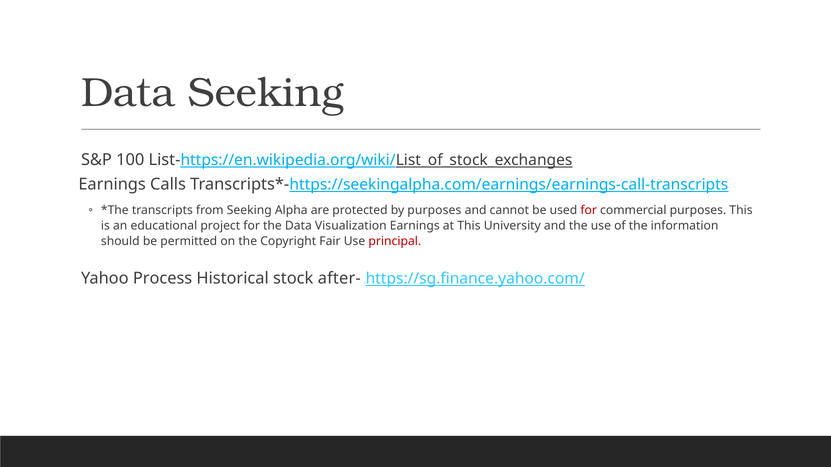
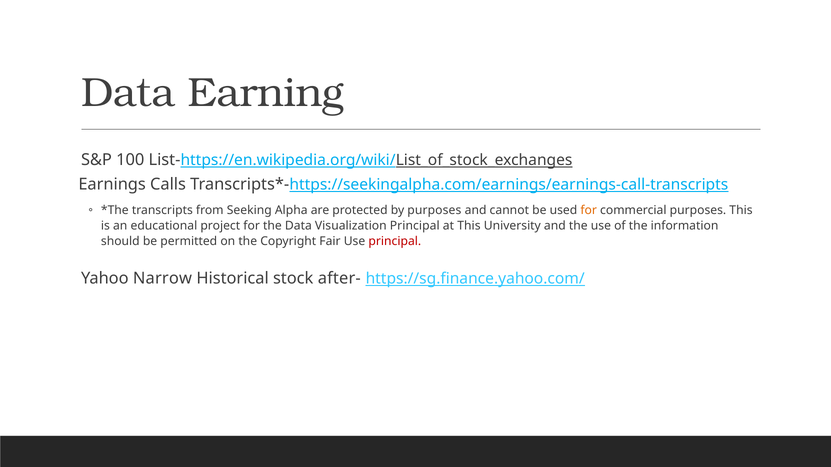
Data Seeking: Seeking -> Earning (266, 93)
for colour: red -> orange (589, 211)
Visualization Earnings: Earnings -> Principal (415, 226)
Process: Process -> Narrow (162, 279)
